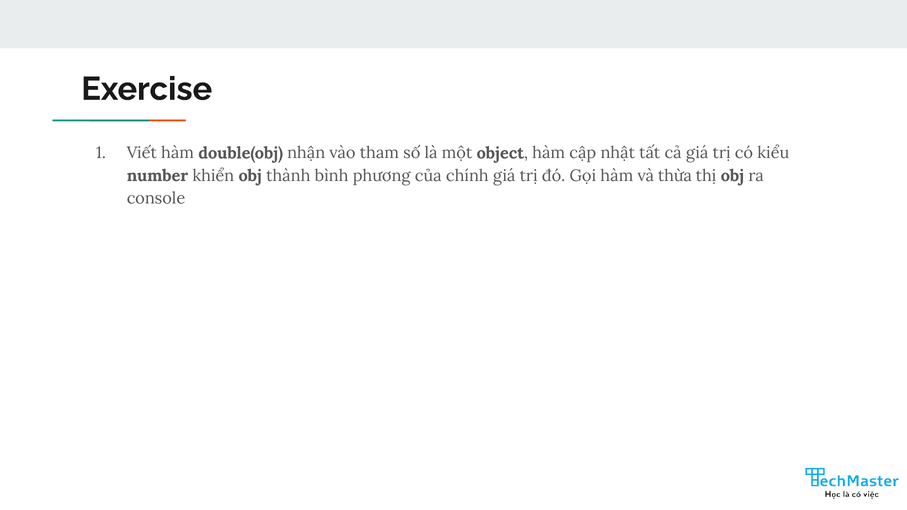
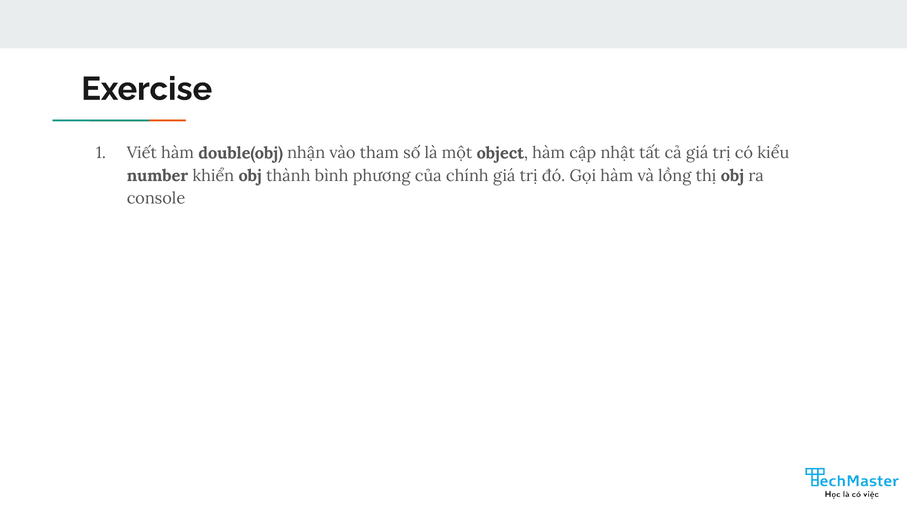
thừa: thừa -> lồng (675, 176)
